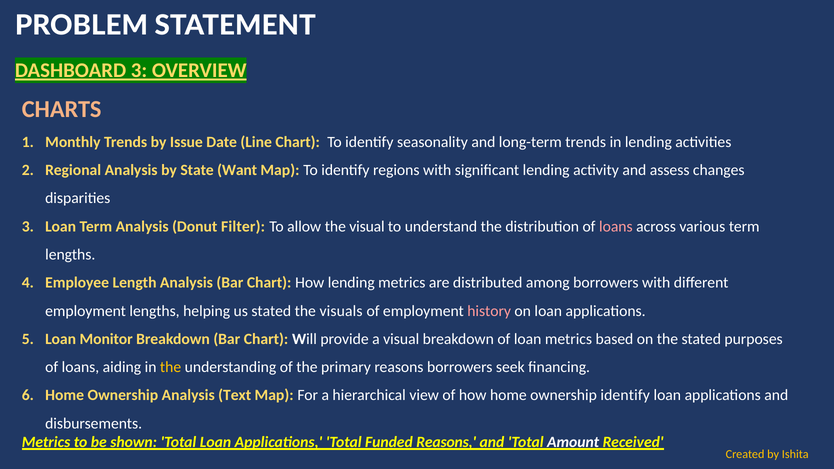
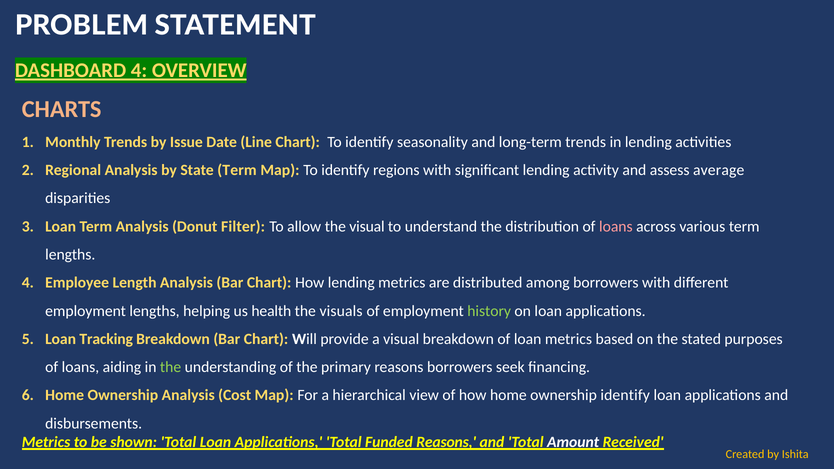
DASHBOARD 3: 3 -> 4 (139, 70)
State Want: Want -> Term (237, 170)
changes: changes -> average (719, 170)
us stated: stated -> health (271, 311)
history colour: pink -> light green (489, 311)
Monitor: Monitor -> Tracking (106, 339)
the colour: yellow -> light green (171, 367)
Text: Text -> Cost (235, 395)
